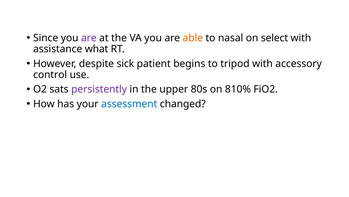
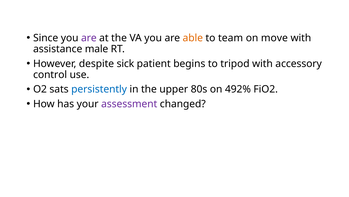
nasal: nasal -> team (231, 38)
select: select -> move (274, 38)
what: what -> male (97, 49)
persistently colour: purple -> blue (99, 89)
810%: 810% -> 492% (238, 89)
assessment colour: blue -> purple (129, 104)
